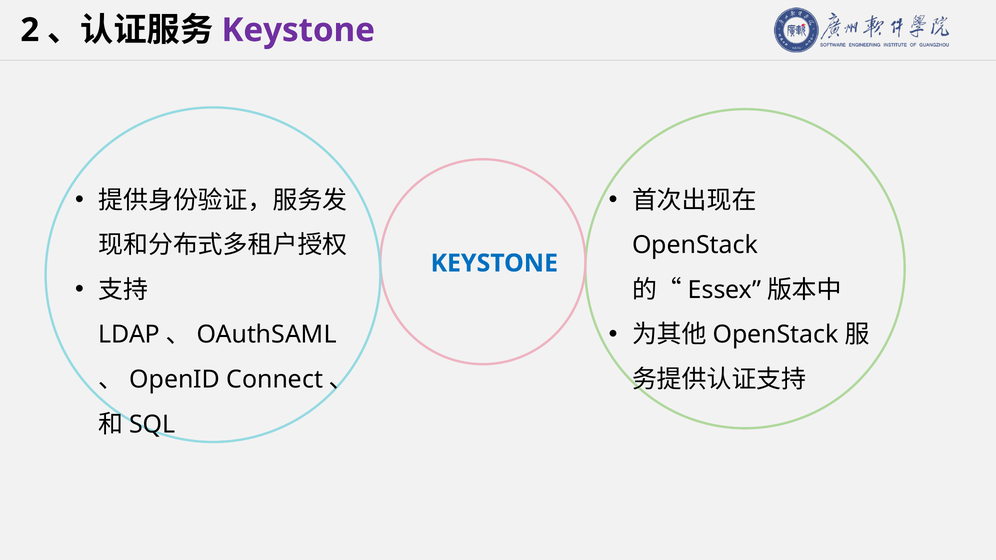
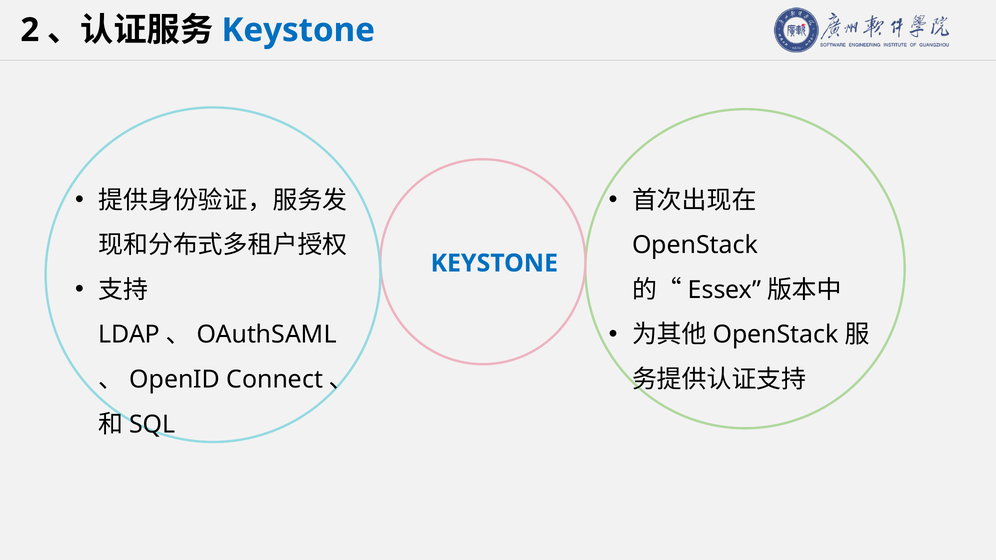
Keystone colour: purple -> blue (298, 30)
